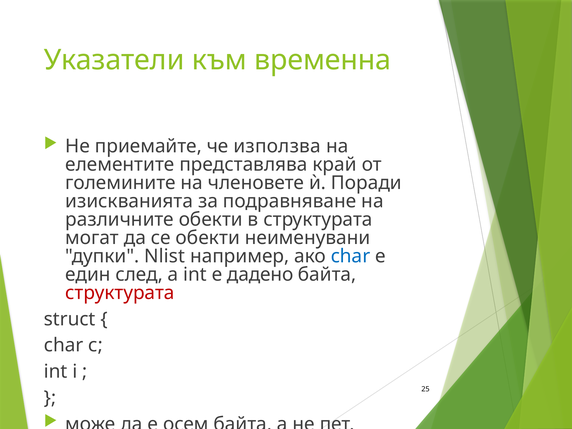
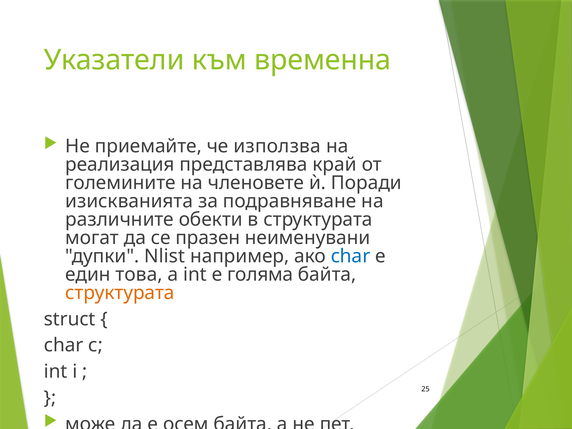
елементите: елементите -> реализация (120, 165)
се обекти: обекти -> празен (208, 238)
след: след -> това (139, 275)
дадено: дадено -> голяма (260, 275)
структурата colour: red -> orange (120, 293)
